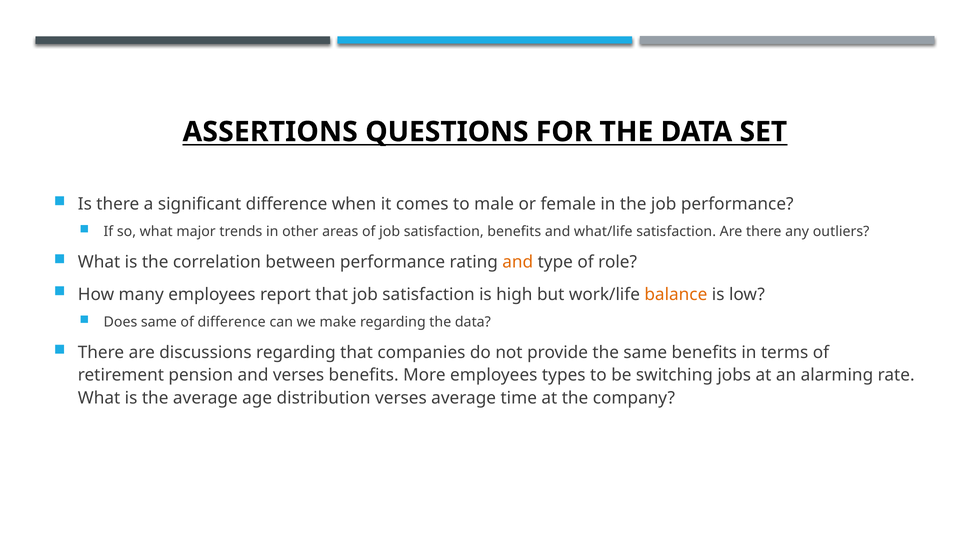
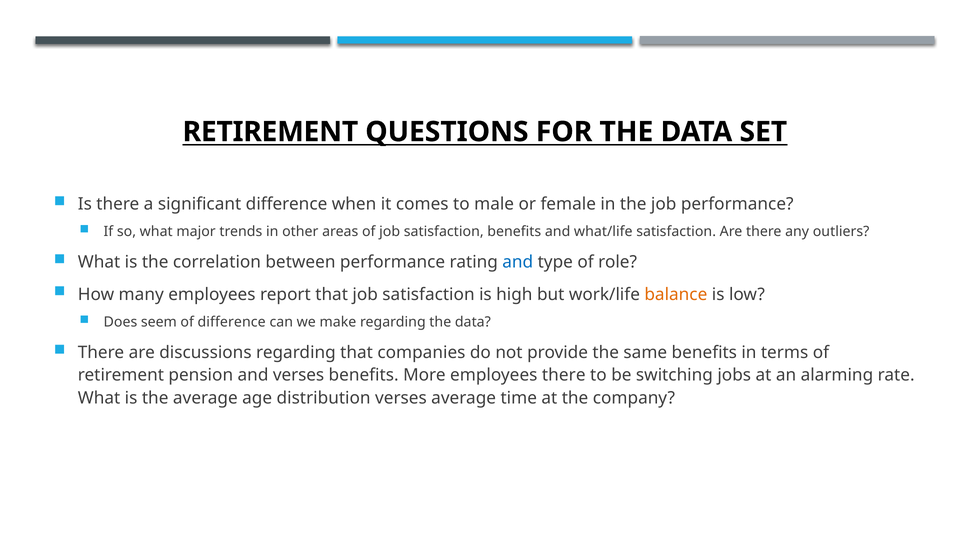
ASSERTIONS: ASSERTIONS -> RETIREMENT (270, 132)
and colour: orange -> blue (518, 262)
Does same: same -> seem (159, 322)
employees types: types -> there (564, 375)
